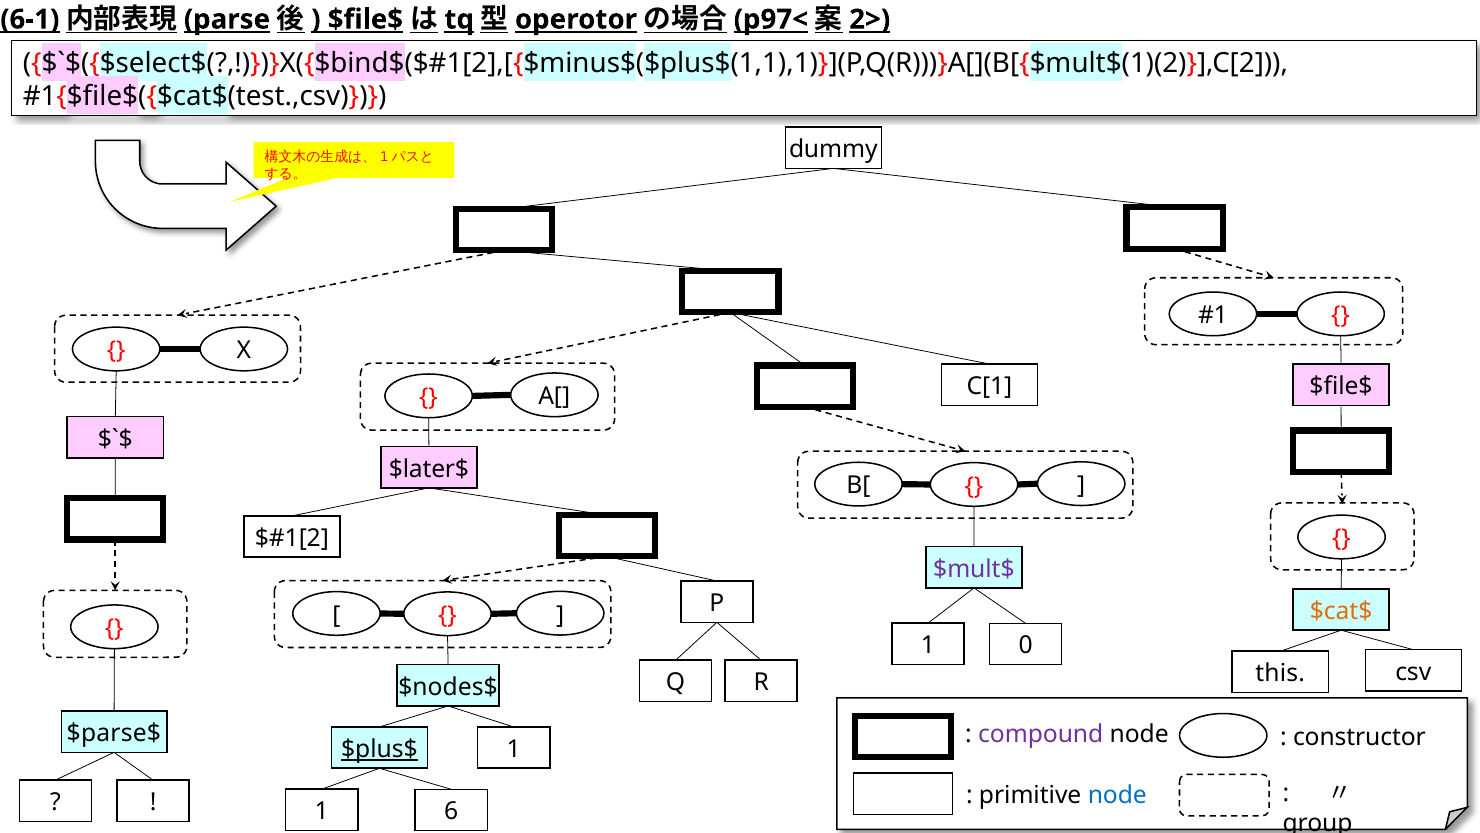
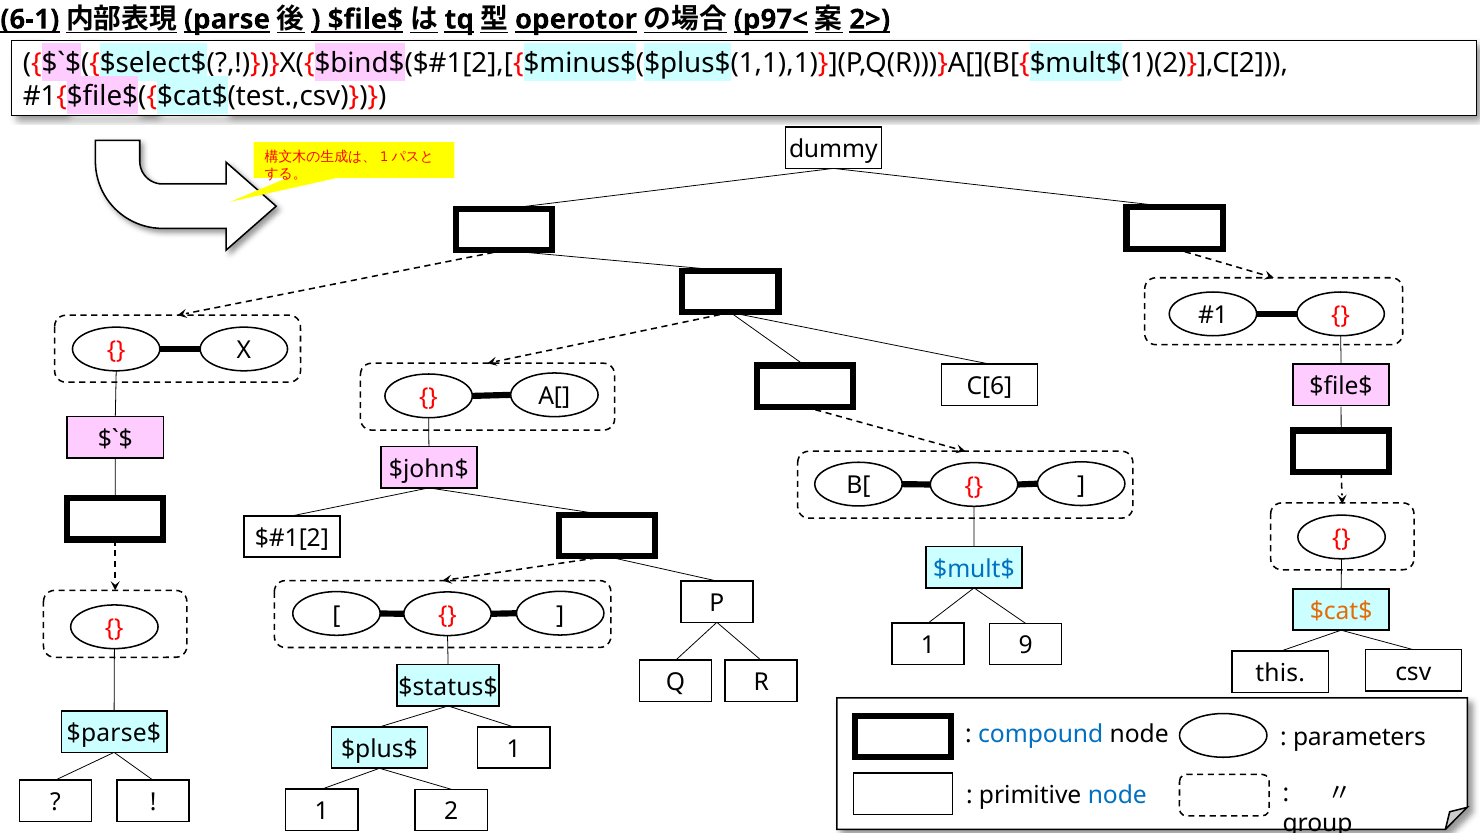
C[1: C[1 -> C[6 (989, 386)
$later$: $later$ -> $john$ (429, 469)
$mult$ colour: purple -> blue (974, 569)
0: 0 -> 9 (1026, 645)
$nodes$: $nodes$ -> $status$ (448, 687)
compound colour: purple -> blue (1041, 734)
constructor: constructor -> parameters (1359, 736)
$plus$ underline: present -> none (379, 749)
6: 6 -> 2 (451, 811)
